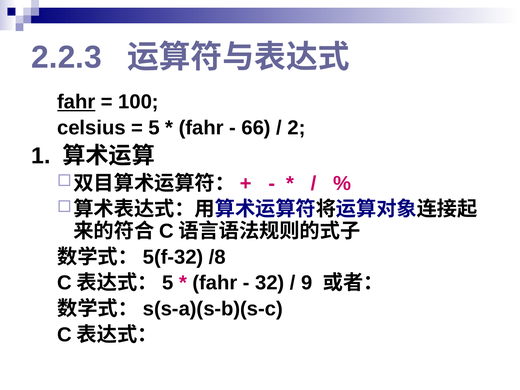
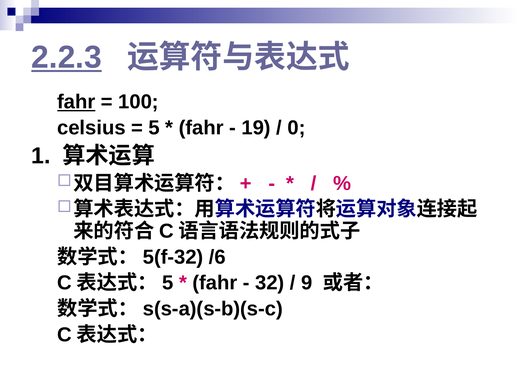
2.2.3 underline: none -> present (67, 57)
66: 66 -> 19 (256, 128)
2: 2 -> 0 (296, 128)
/8: /8 -> /6 (217, 257)
